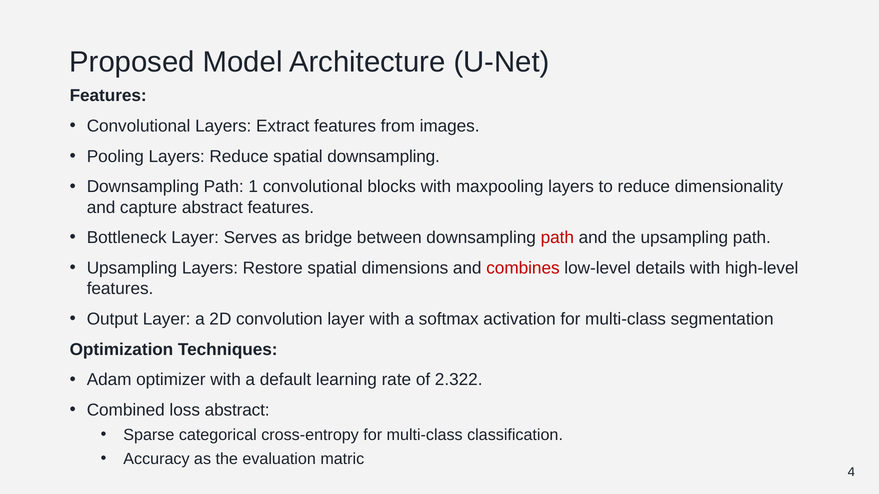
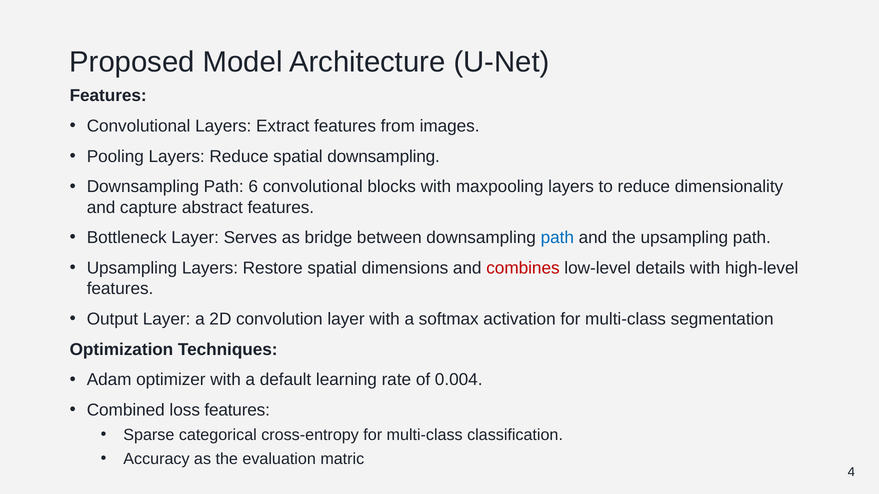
1: 1 -> 6 (253, 187)
path colour: red -> blue (557, 238)
2.322: 2.322 -> 0.004 (459, 380)
loss abstract: abstract -> features (237, 410)
